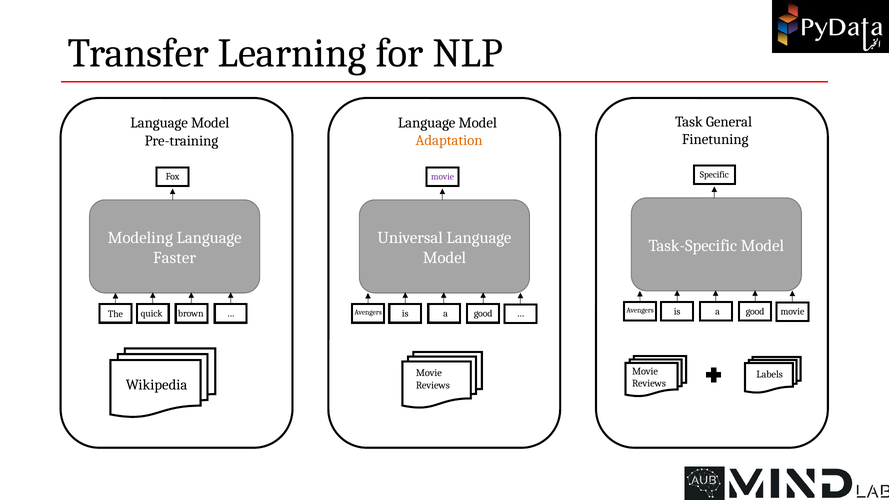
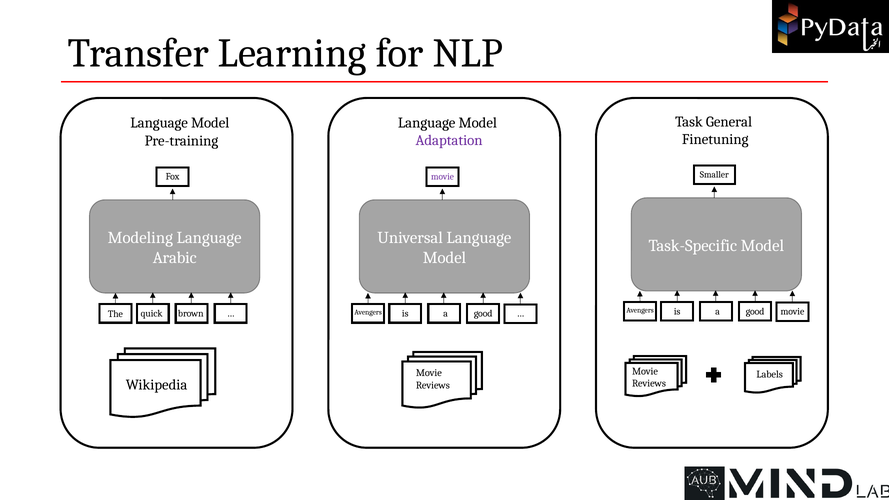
Adaptation colour: orange -> purple (449, 141)
Specific: Specific -> Smaller (714, 175)
Faster: Faster -> Arabic (175, 258)
